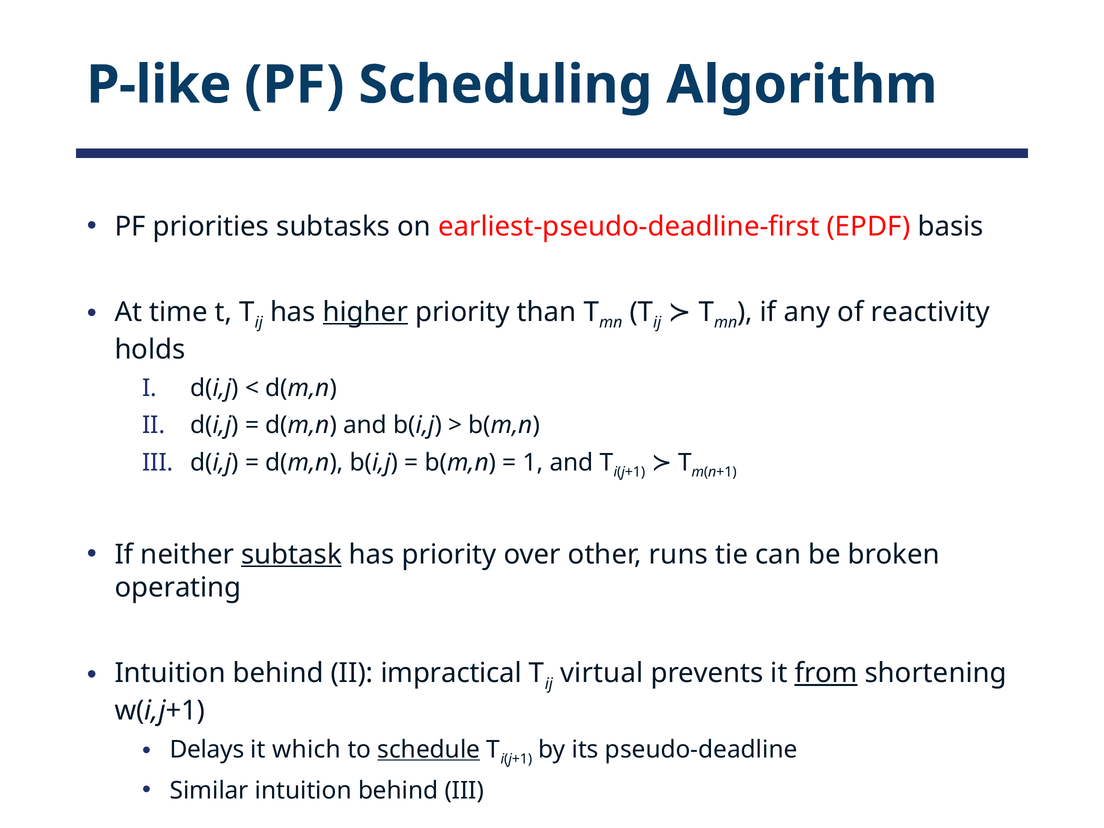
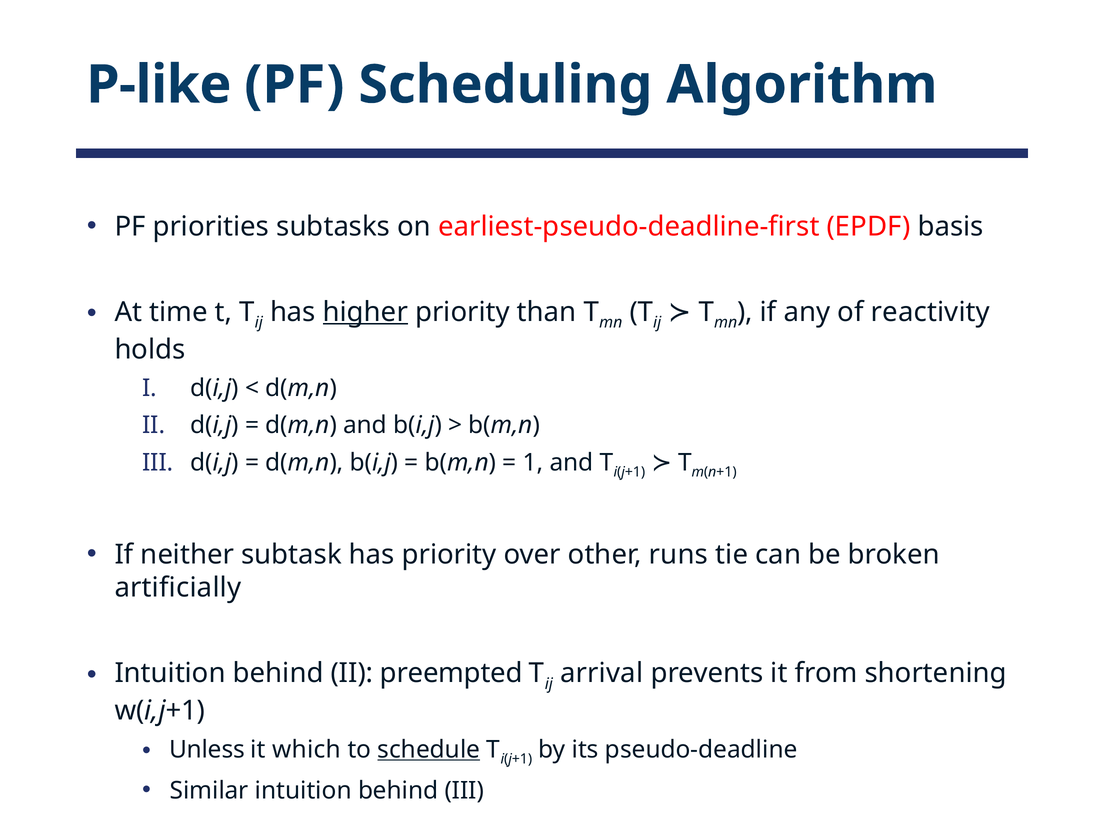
subtask underline: present -> none (291, 554)
operating: operating -> artificially (178, 588)
impractical: impractical -> preempted (451, 673)
virtual: virtual -> arrival (602, 673)
from underline: present -> none (826, 673)
Delays: Delays -> Unless (207, 749)
